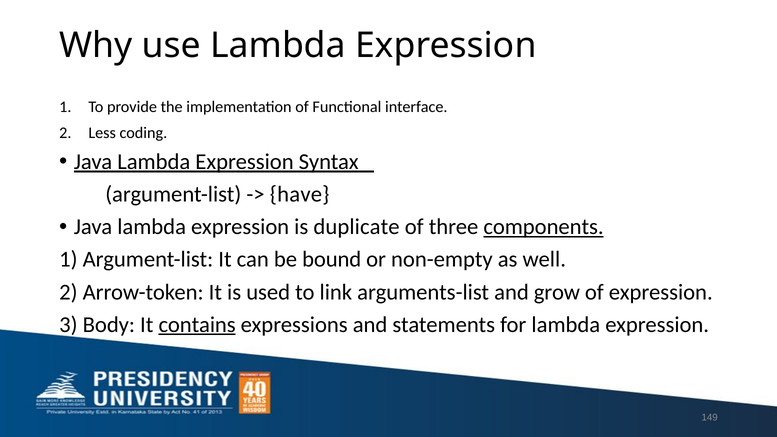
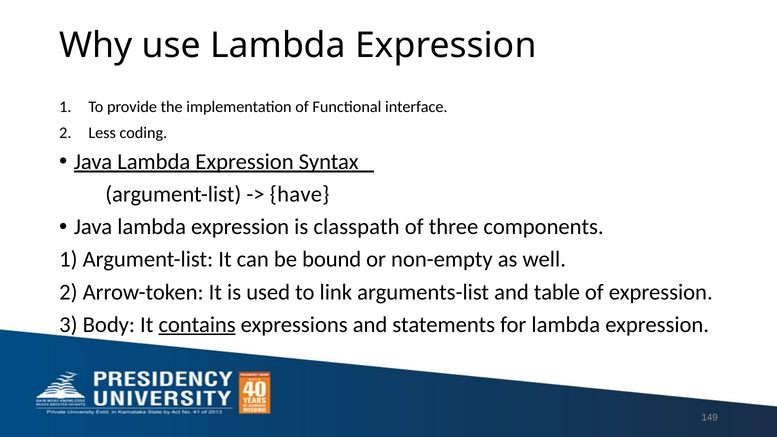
duplicate: duplicate -> classpath (357, 227)
components underline: present -> none (544, 227)
grow: grow -> table (557, 292)
